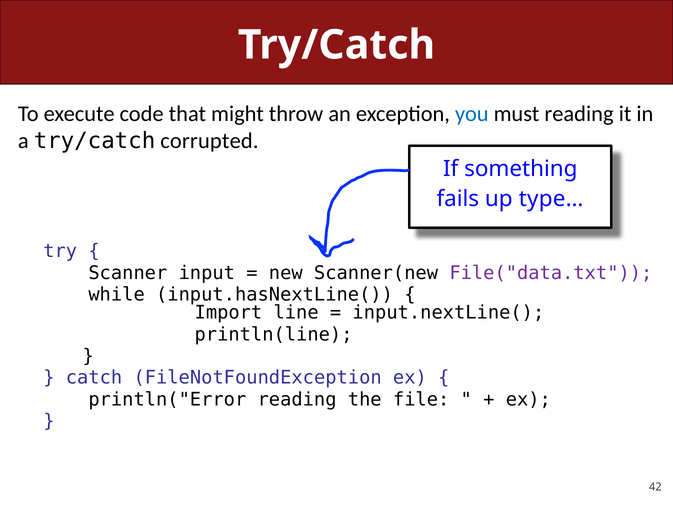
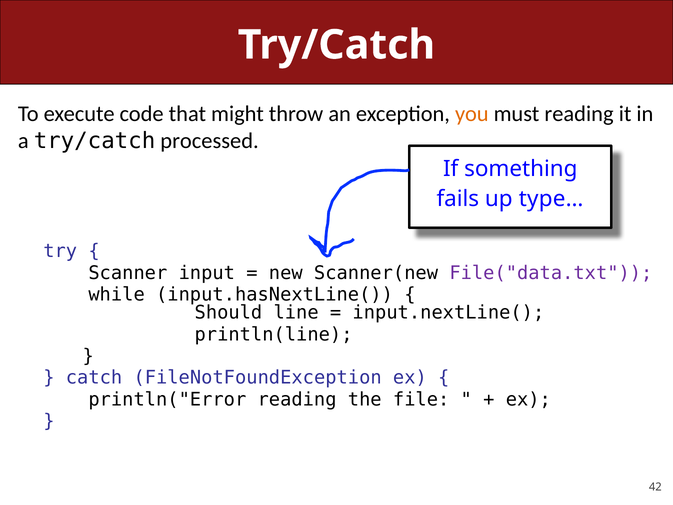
you colour: blue -> orange (472, 114)
corrupted: corrupted -> processed (210, 141)
Import: Import -> Should (228, 313)
